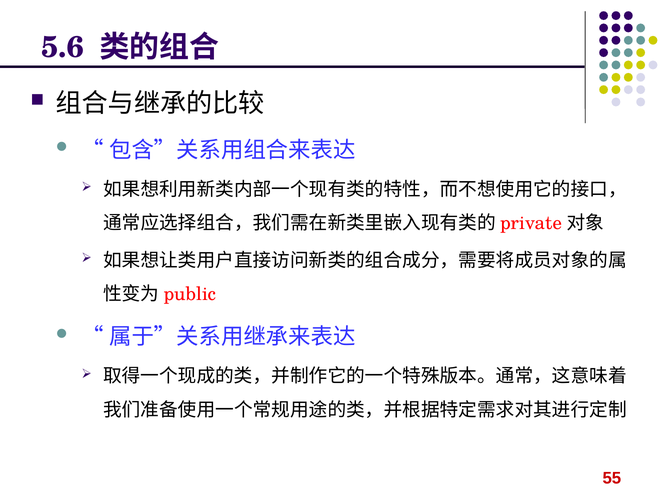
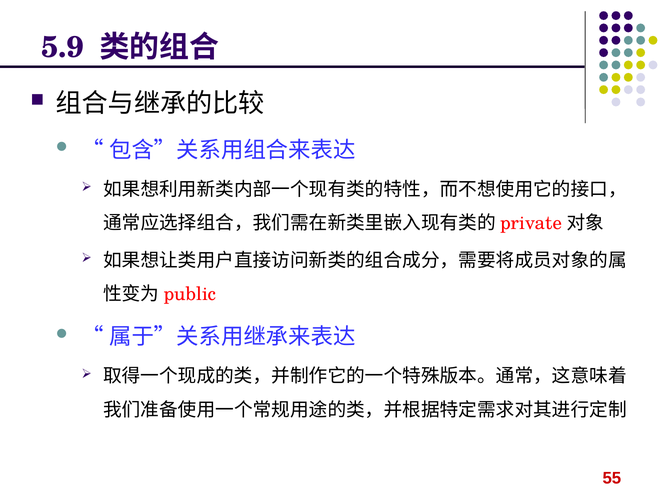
5.6: 5.6 -> 5.9 (62, 48)
